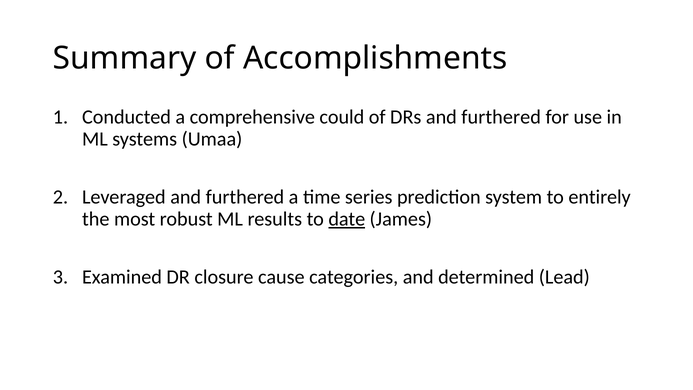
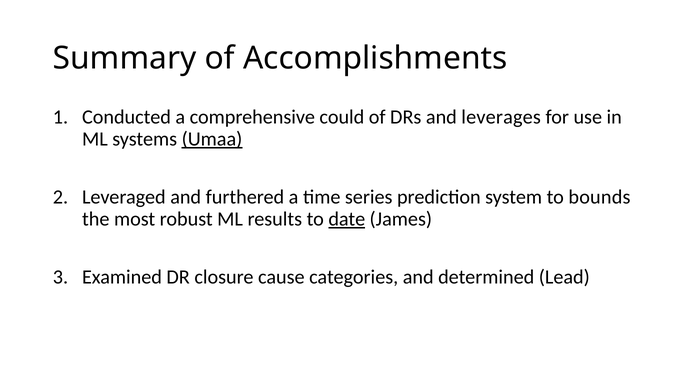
DRs and furthered: furthered -> leverages (501, 117)
Umaa underline: none -> present (212, 139)
entirely: entirely -> bounds (599, 197)
